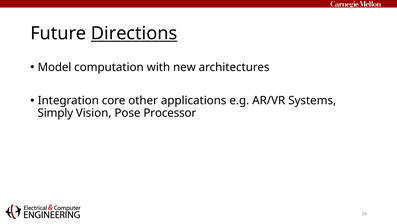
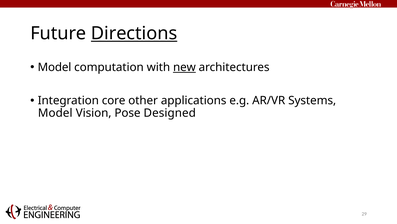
new underline: none -> present (184, 67)
Simply: Simply -> Model (55, 113)
Processor: Processor -> Designed (170, 113)
